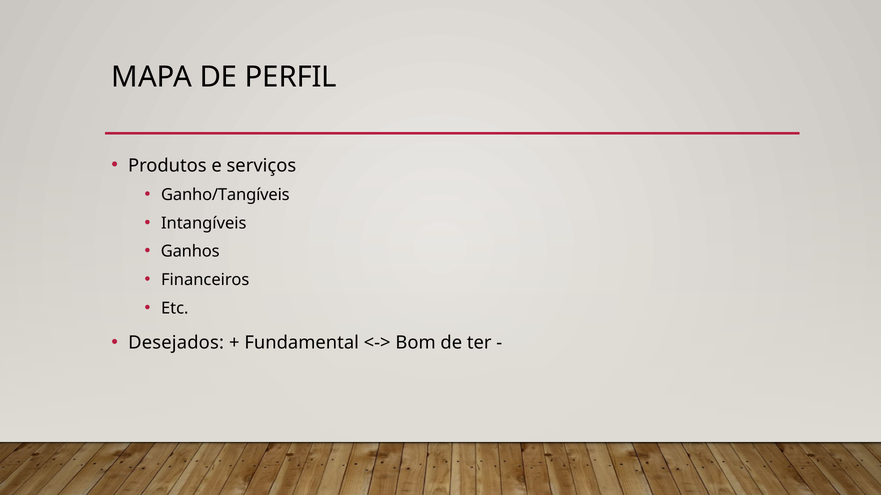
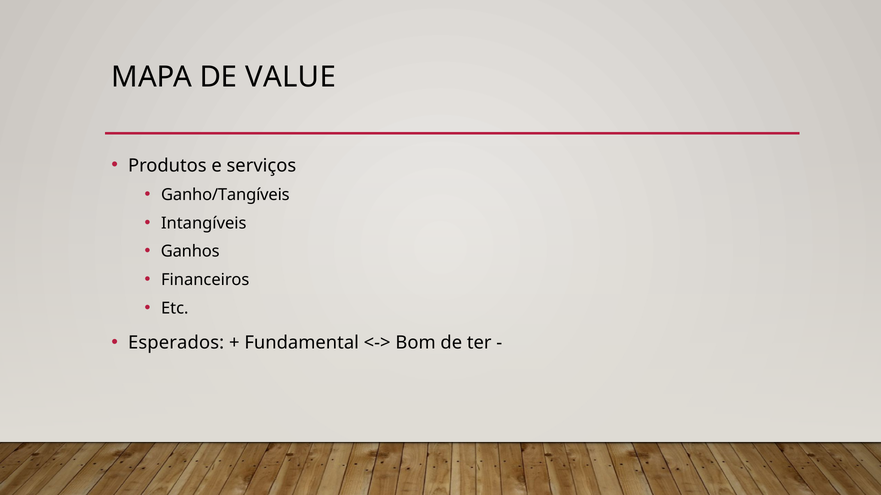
PERFIL: PERFIL -> VALUE (291, 77)
Desejados: Desejados -> Esperados (176, 343)
